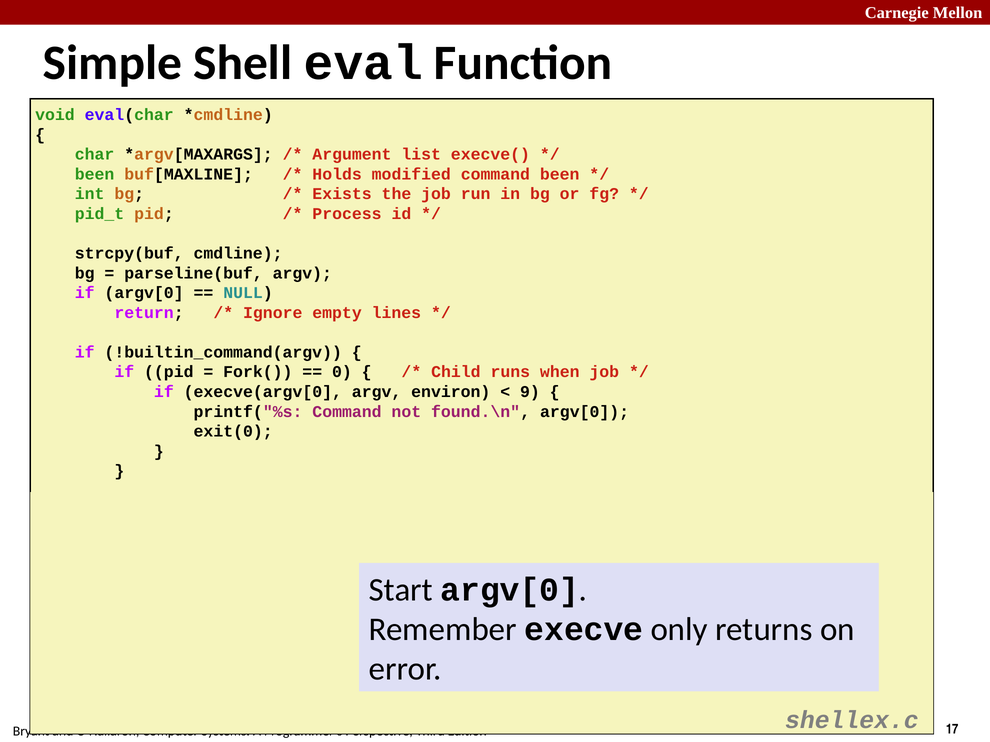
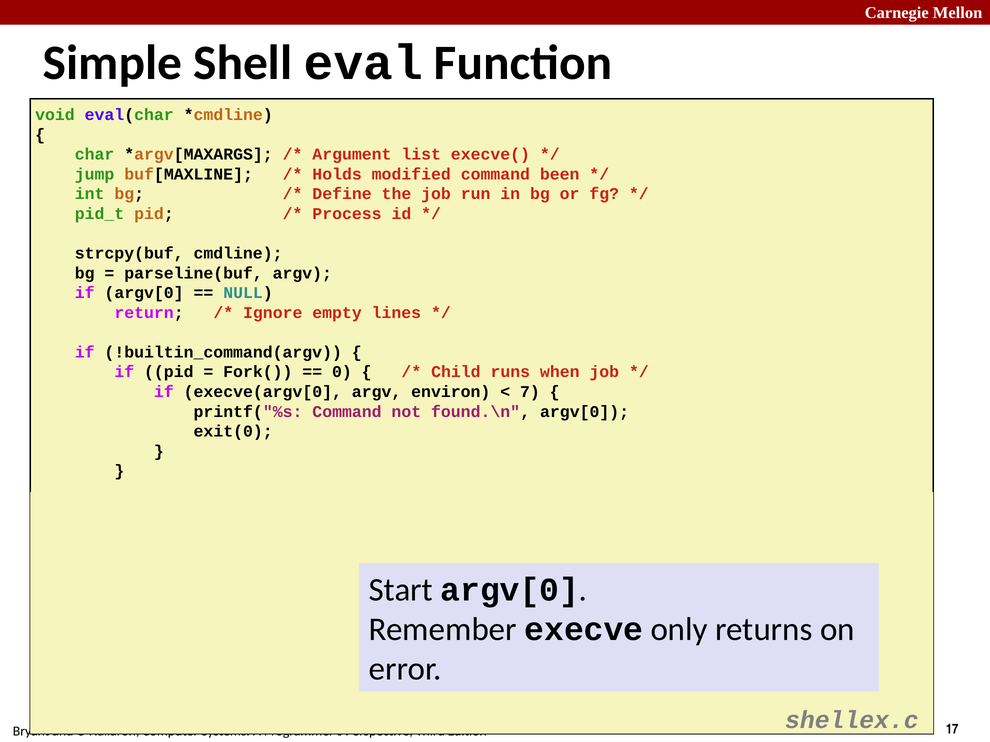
been: been -> jump (95, 174)
Exists: Exists -> Define (342, 194)
9: 9 -> 7 (530, 392)
